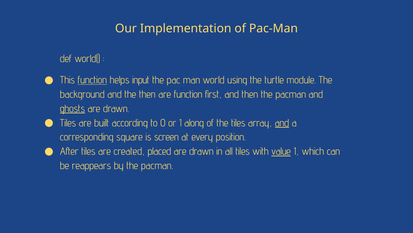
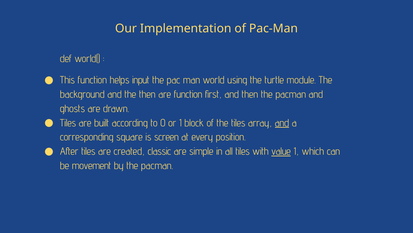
function underline: present -> none (92, 80)
ghosts underline: present -> none (72, 108)
along: along -> block (194, 123)
placed: placed -> classic (159, 151)
drawn: drawn -> simple (201, 151)
reappears: reappears -> movement (92, 165)
